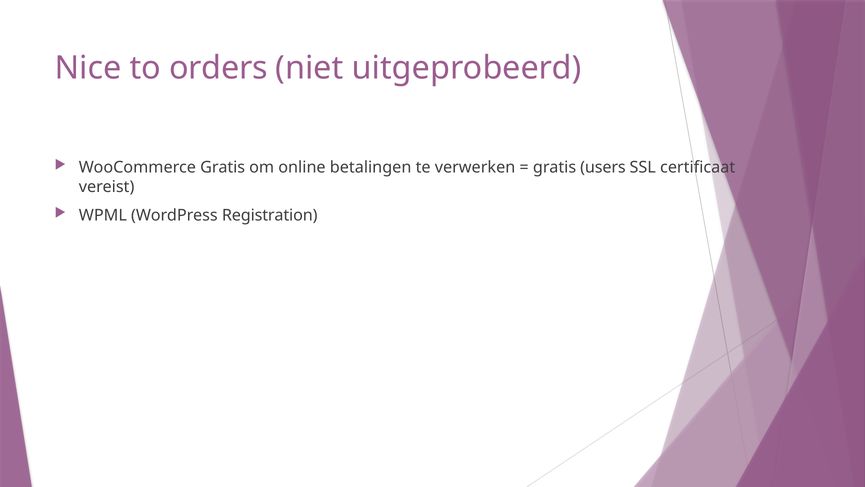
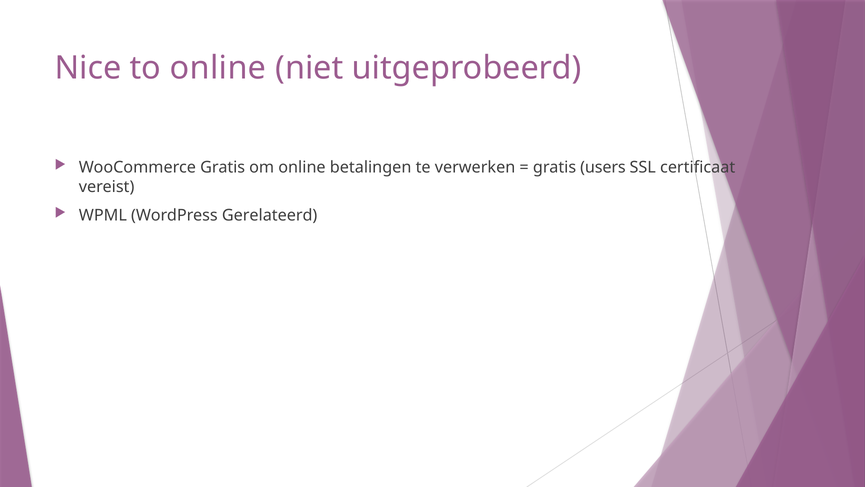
to orders: orders -> online (218, 68)
Registration: Registration -> Gerelateerd (270, 215)
